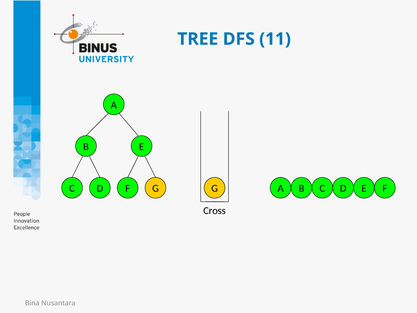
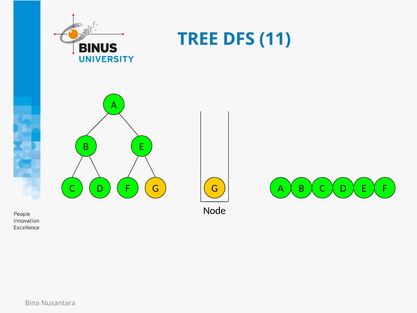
Cross: Cross -> Node (214, 211)
